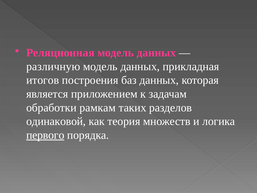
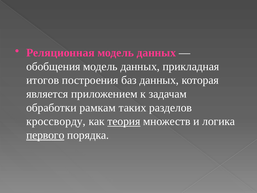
различную: различную -> обобщения (53, 66)
одинаковой: одинаковой -> кроссворду (56, 121)
теория underline: none -> present (124, 121)
